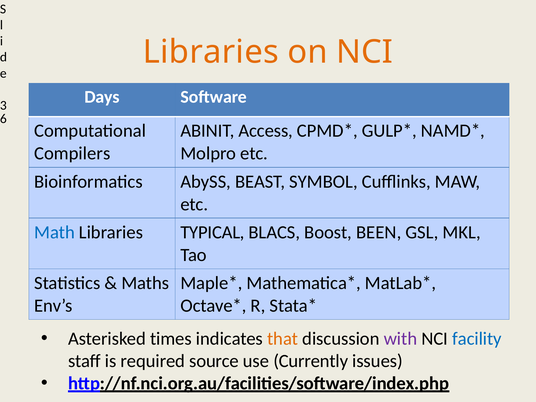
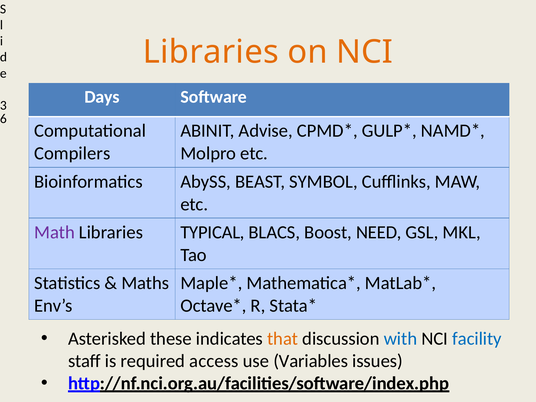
Access: Access -> Advise (266, 131)
Math colour: blue -> purple (55, 232)
BEEN: BEEN -> NEED (379, 232)
times: times -> these (171, 339)
with colour: purple -> blue (400, 339)
source: source -> access (214, 361)
Currently: Currently -> Variables (311, 361)
